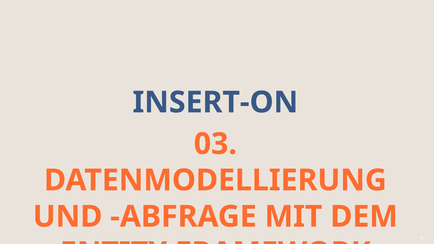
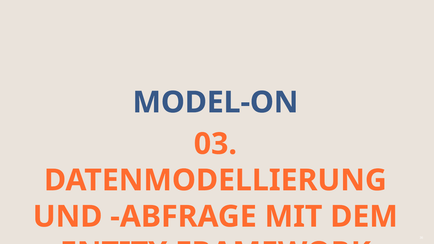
INSERT-ON: INSERT-ON -> MODEL-ON (215, 102)
